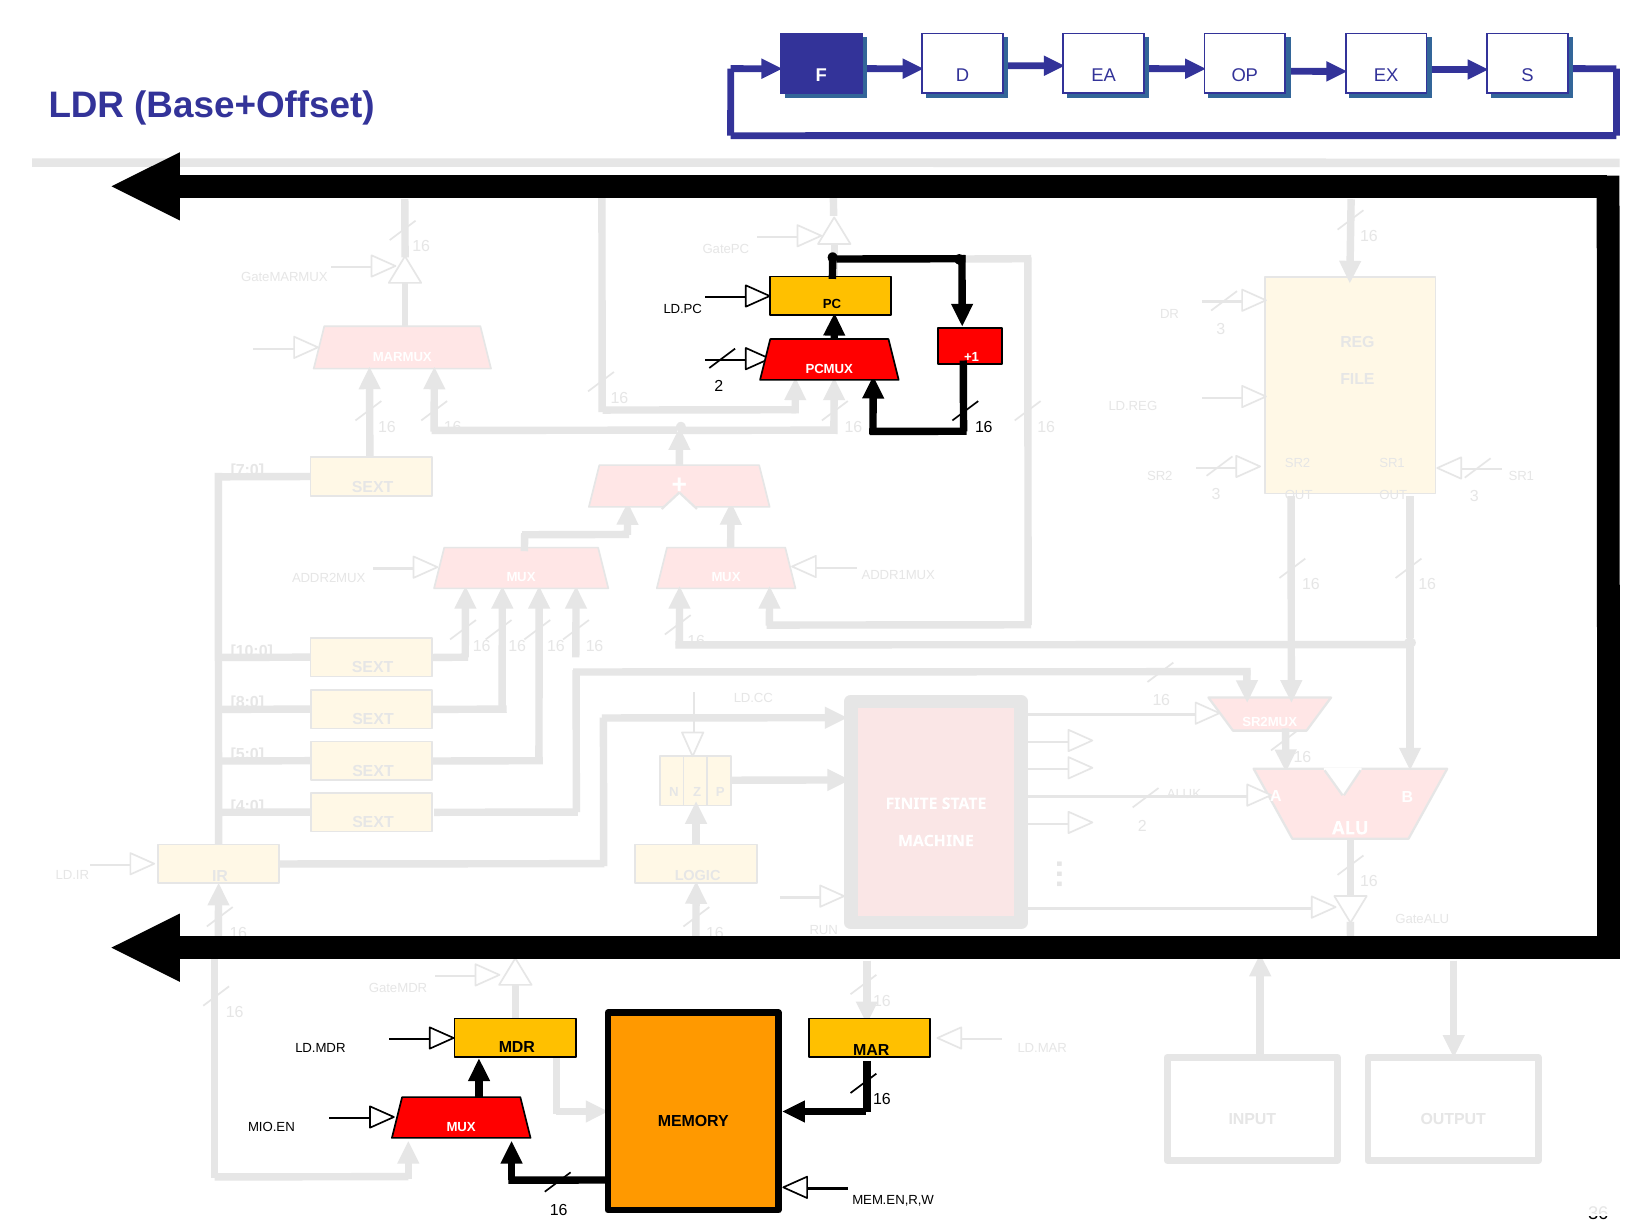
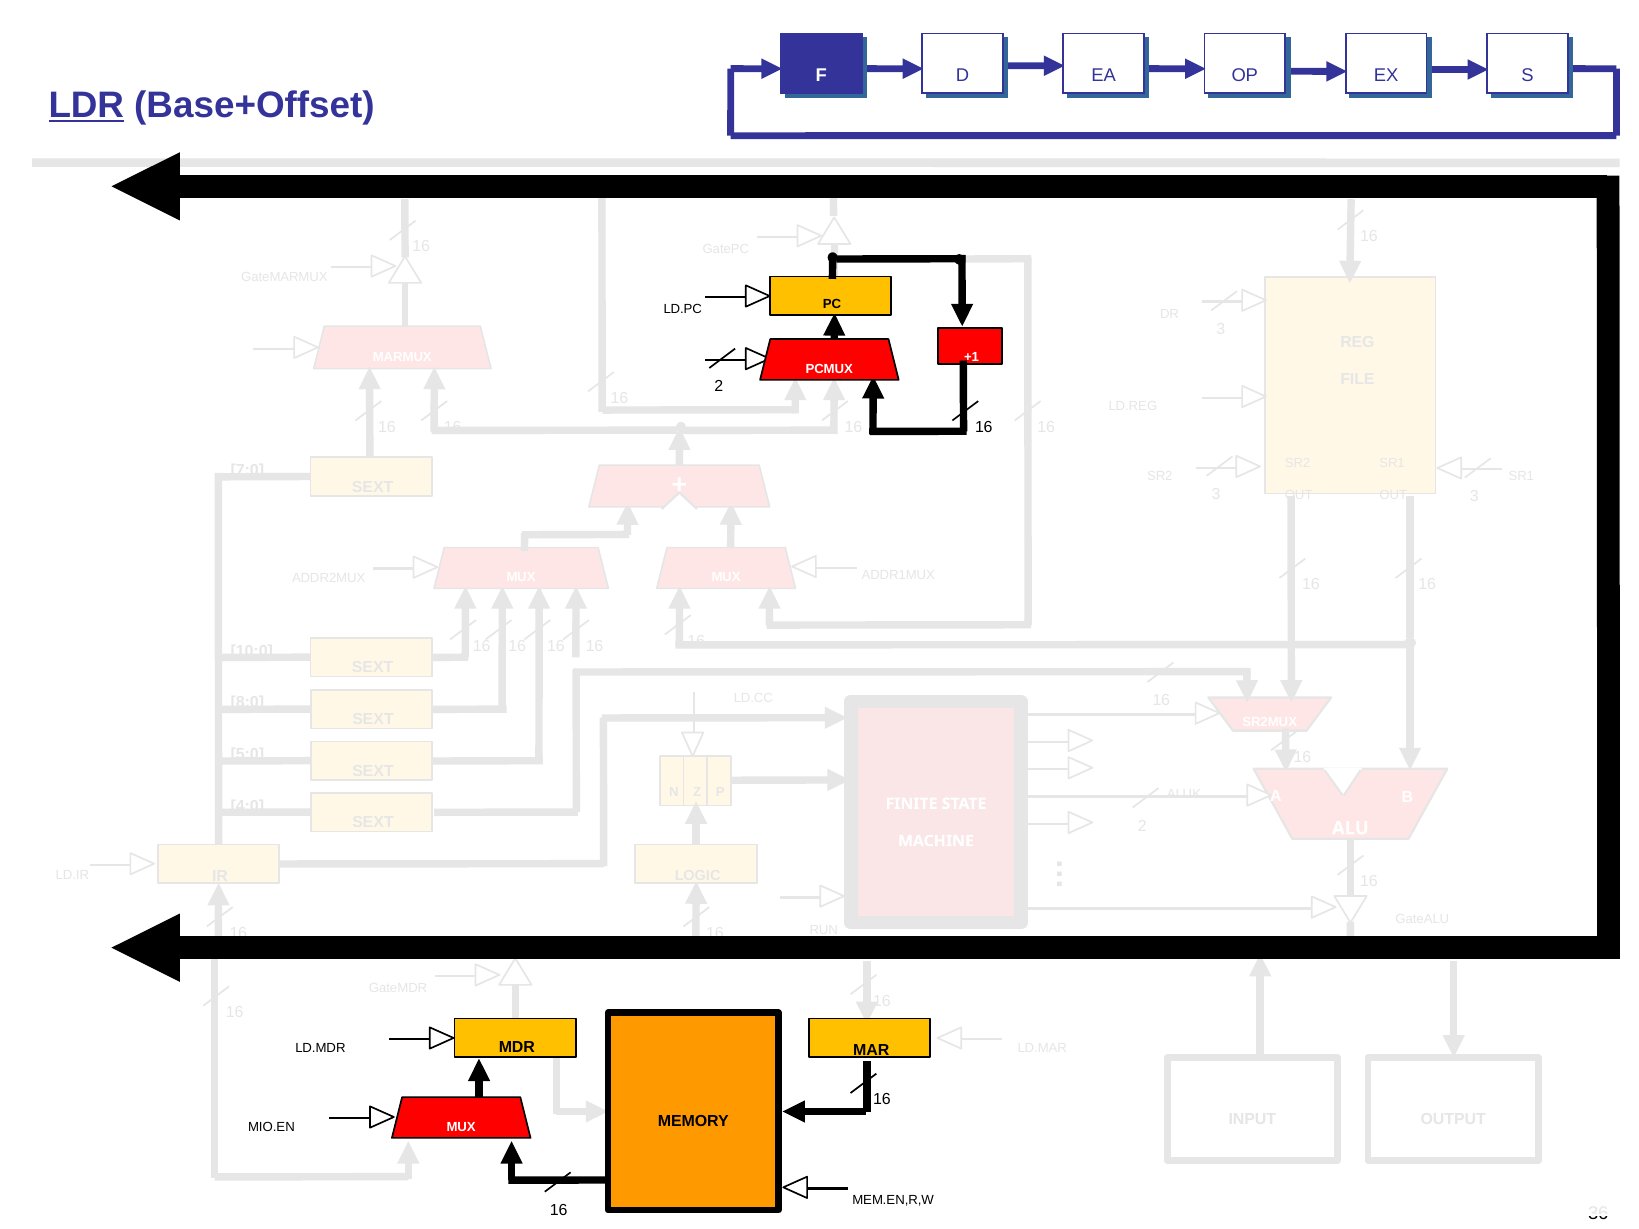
LDR underline: none -> present (86, 105)
